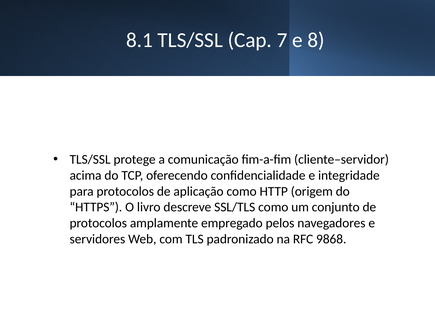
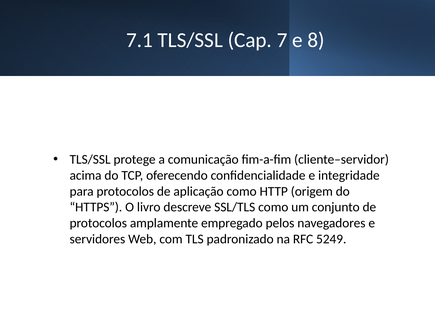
8.1: 8.1 -> 7.1 (139, 40)
9868: 9868 -> 5249 (331, 239)
